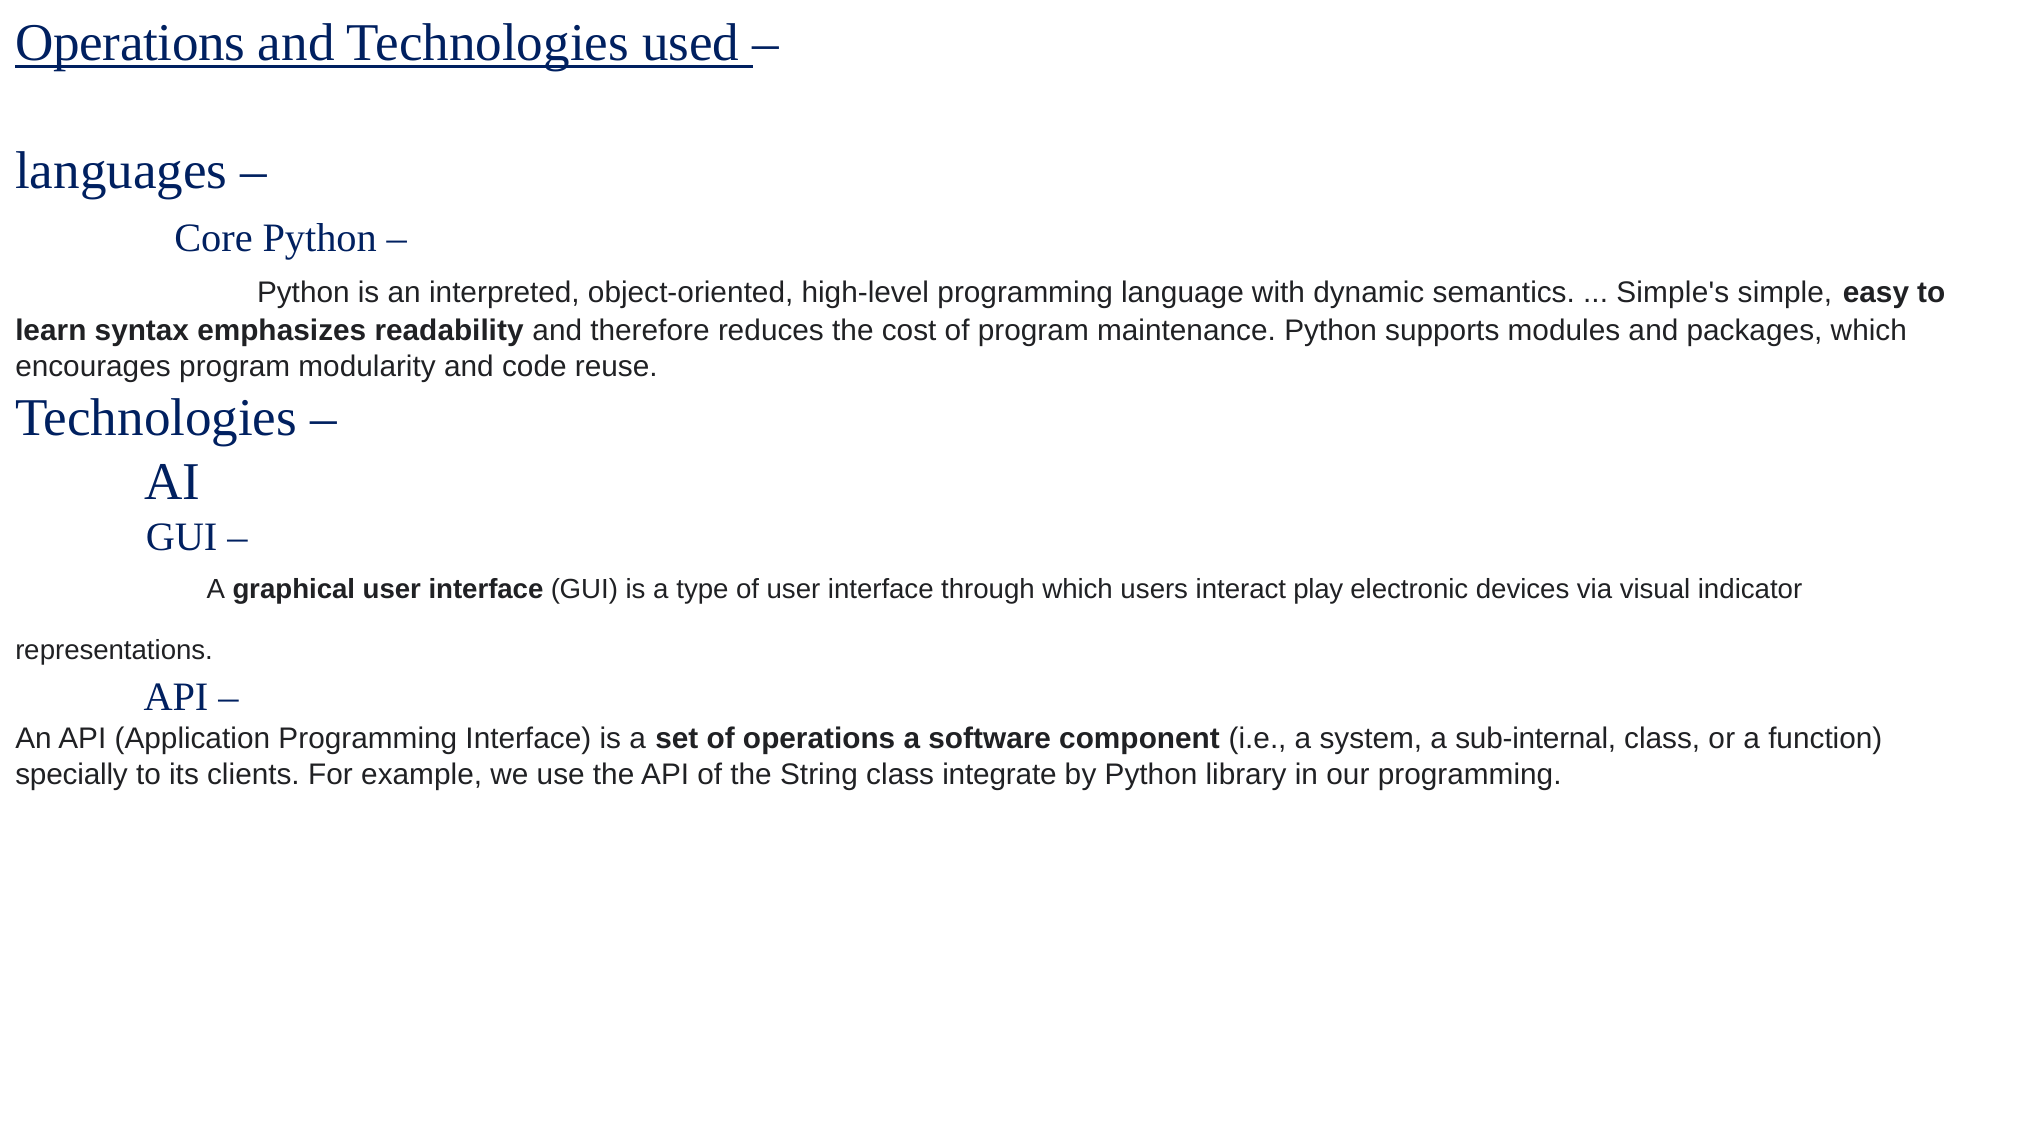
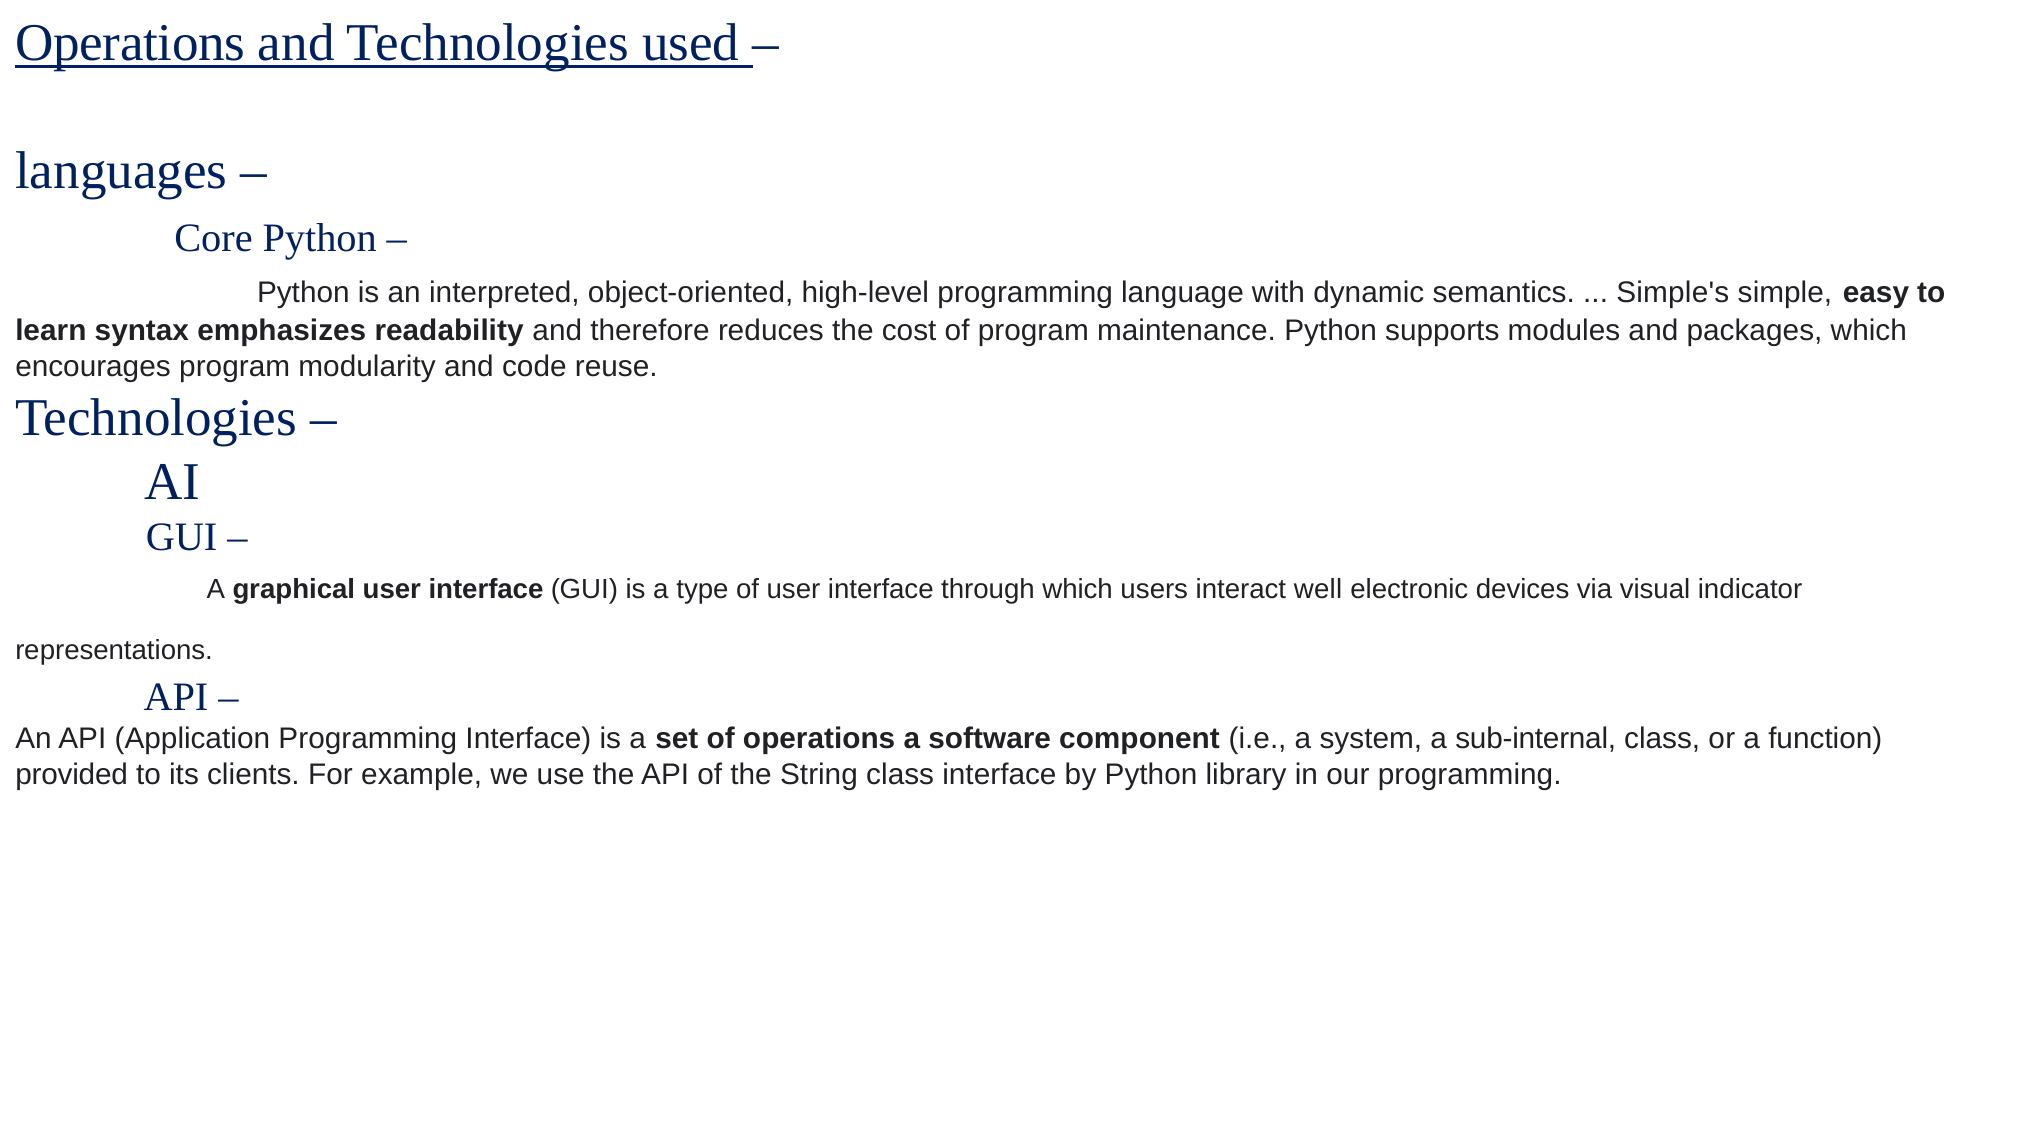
play: play -> well (1318, 590)
specially: specially -> provided (72, 775)
class integrate: integrate -> interface (999, 775)
